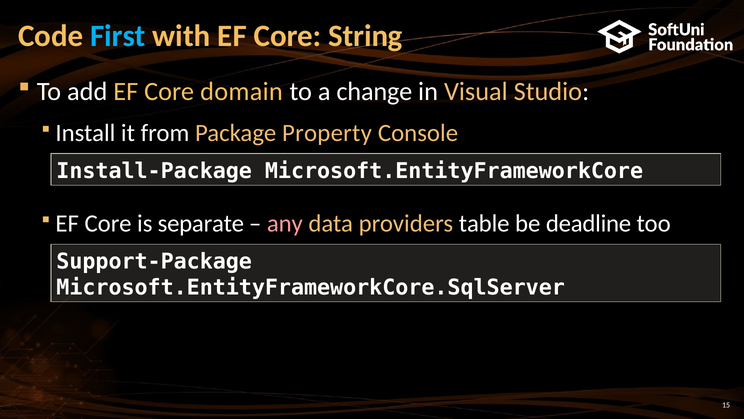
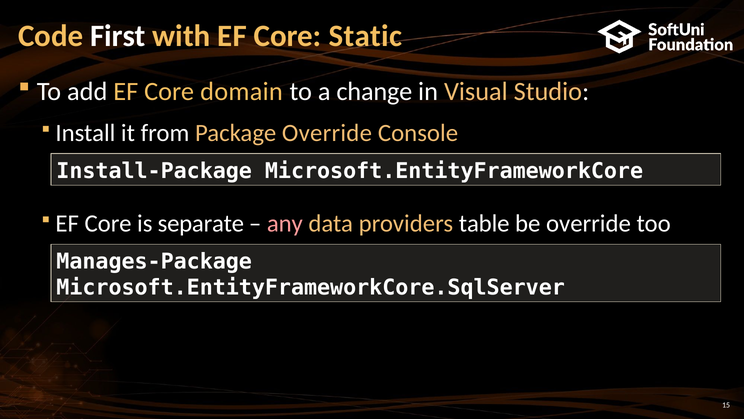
First colour: light blue -> white (118, 36)
String: String -> Static (365, 36)
Package Property: Property -> Override (327, 133)
be deadline: deadline -> override (588, 223)
Support-Package: Support-Package -> Manages-Package (154, 261)
